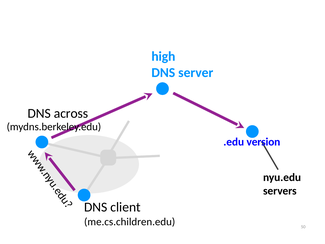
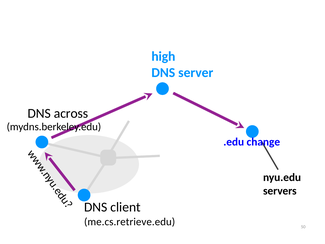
version: version -> change (263, 142)
me.cs.children.edu: me.cs.children.edu -> me.cs.retrieve.edu (130, 221)
